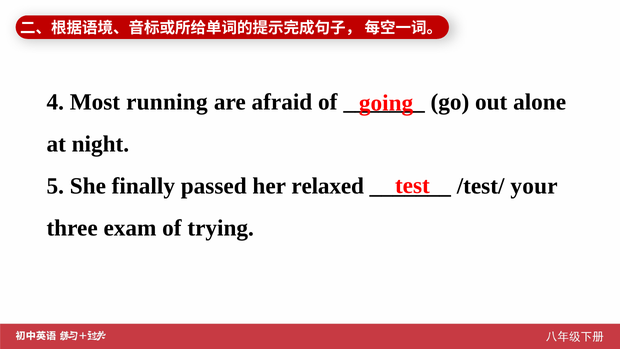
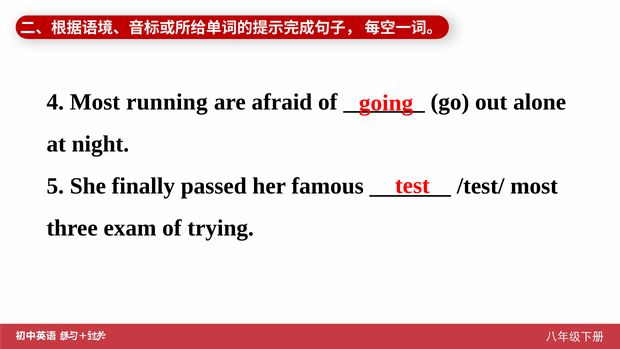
relaxed: relaxed -> famous (328, 186)
/test/ your: your -> most (534, 186)
